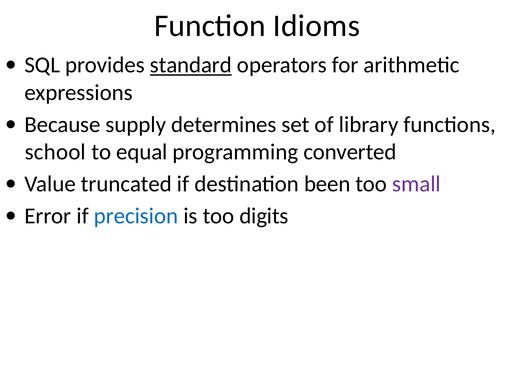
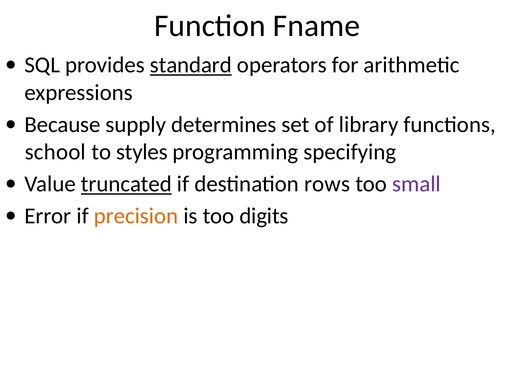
Idioms: Idioms -> Fname (316, 26)
equal: equal -> styles (142, 152)
converted: converted -> specifying (350, 152)
truncated underline: none -> present (126, 184)
been: been -> rows (327, 184)
precision colour: blue -> orange (136, 216)
